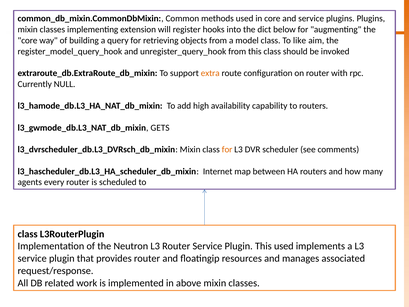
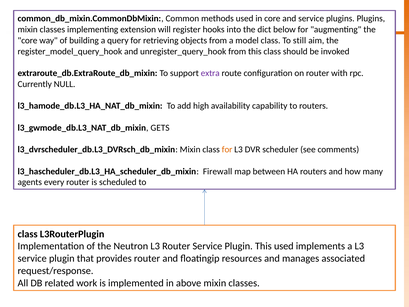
like: like -> still (300, 40)
extra colour: orange -> purple (210, 73)
Internet: Internet -> Firewall (218, 171)
